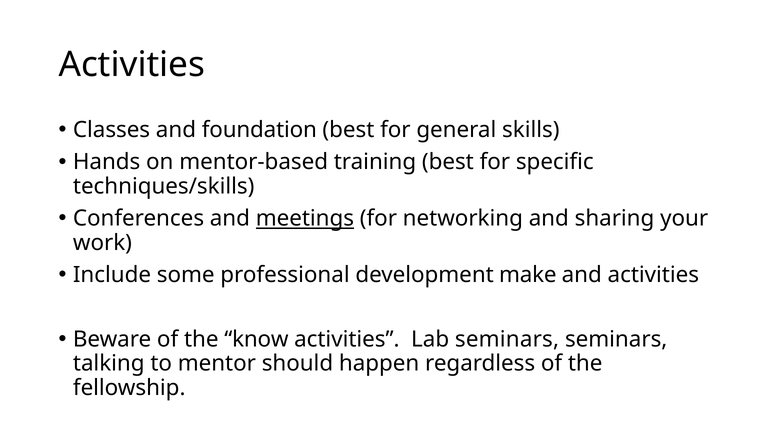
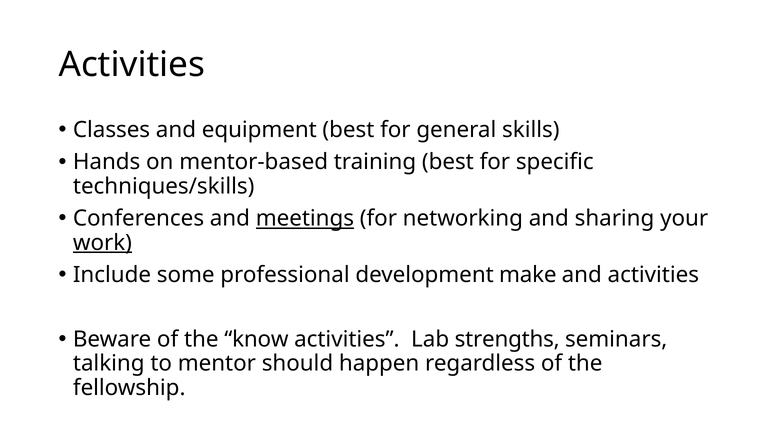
foundation: foundation -> equipment (259, 130)
work underline: none -> present (102, 243)
Lab seminars: seminars -> strengths (507, 339)
